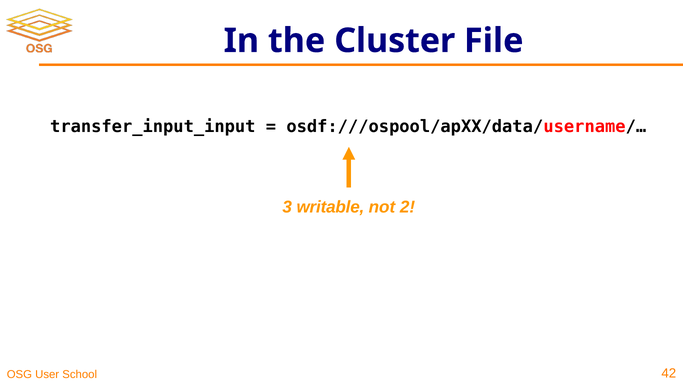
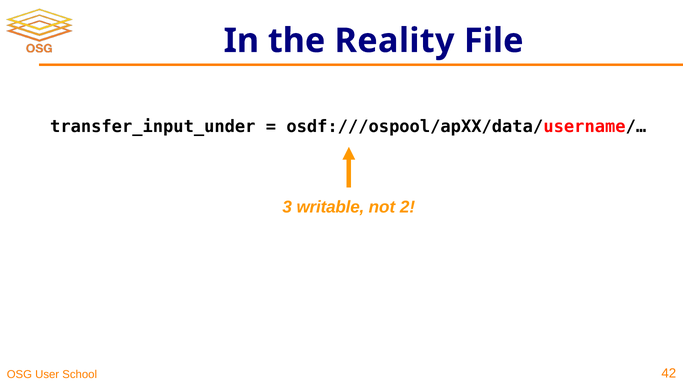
Cluster: Cluster -> Reality (394, 41)
transfer_input_input: transfer_input_input -> transfer_input_under (153, 127)
